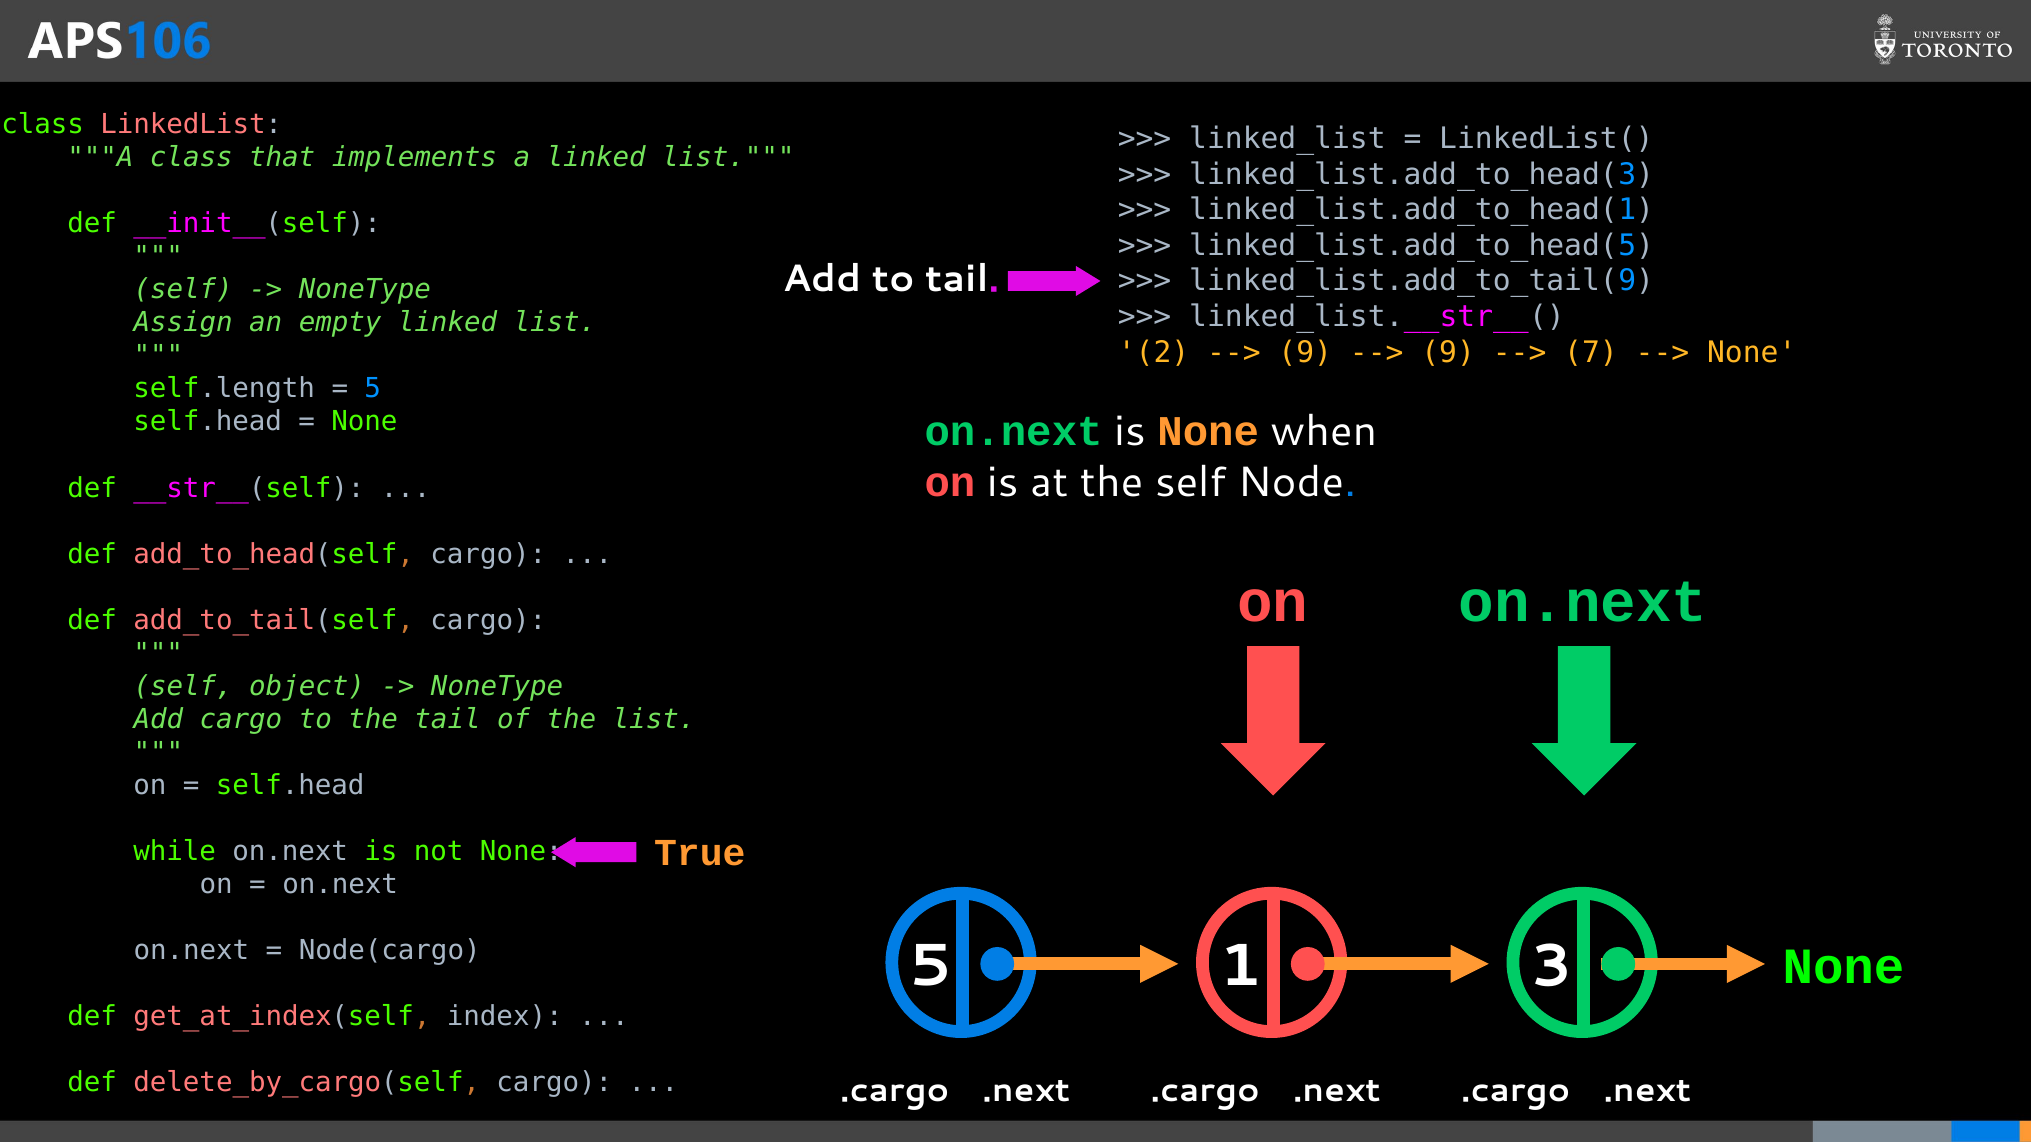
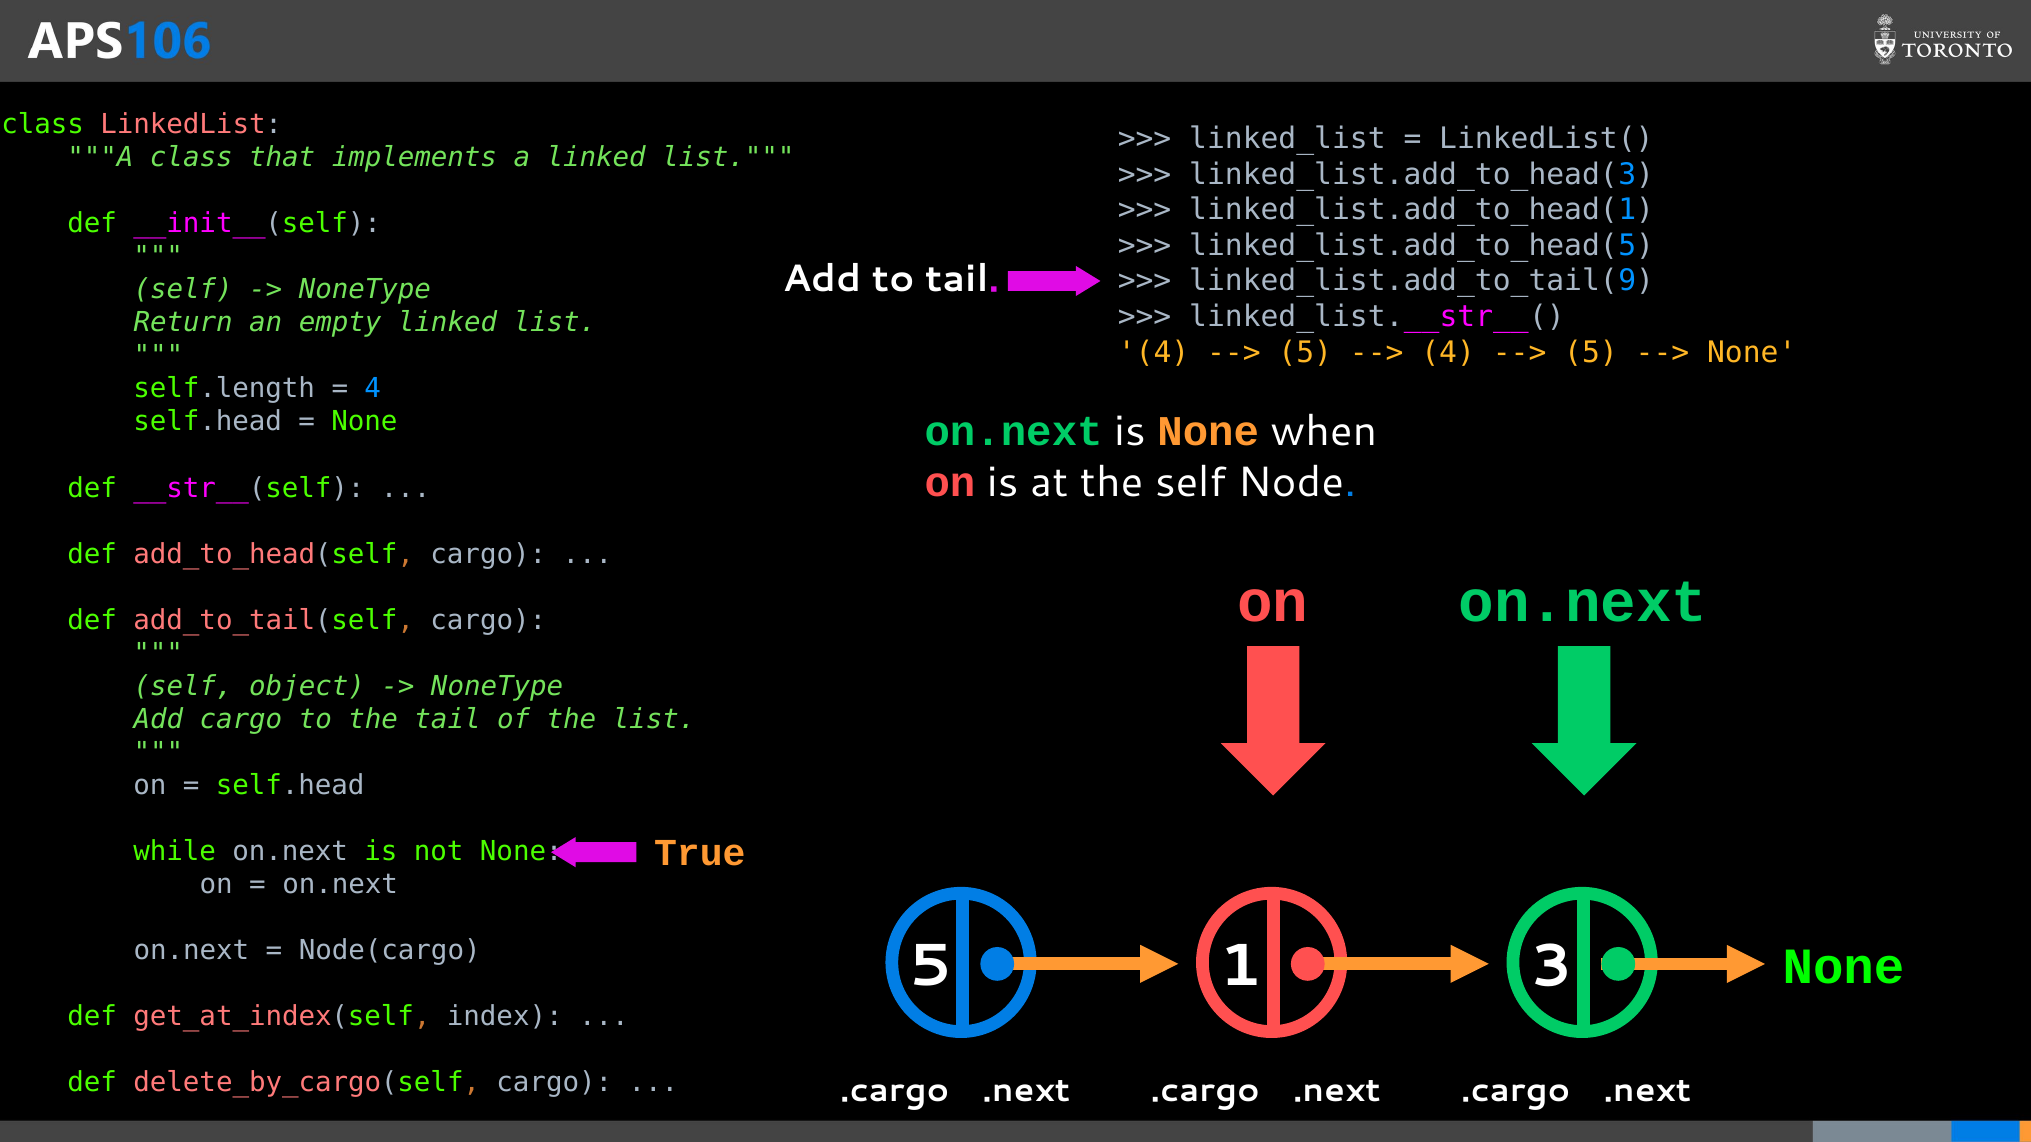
Assign: Assign -> Return (183, 323)
2: 2 -> 4 (1154, 352)
9: 9 -> 5 (1305, 352)
9: 9 -> 4 (1448, 352)
7: 7 -> 5 (1591, 352)
5: 5 -> 4 (373, 389)
